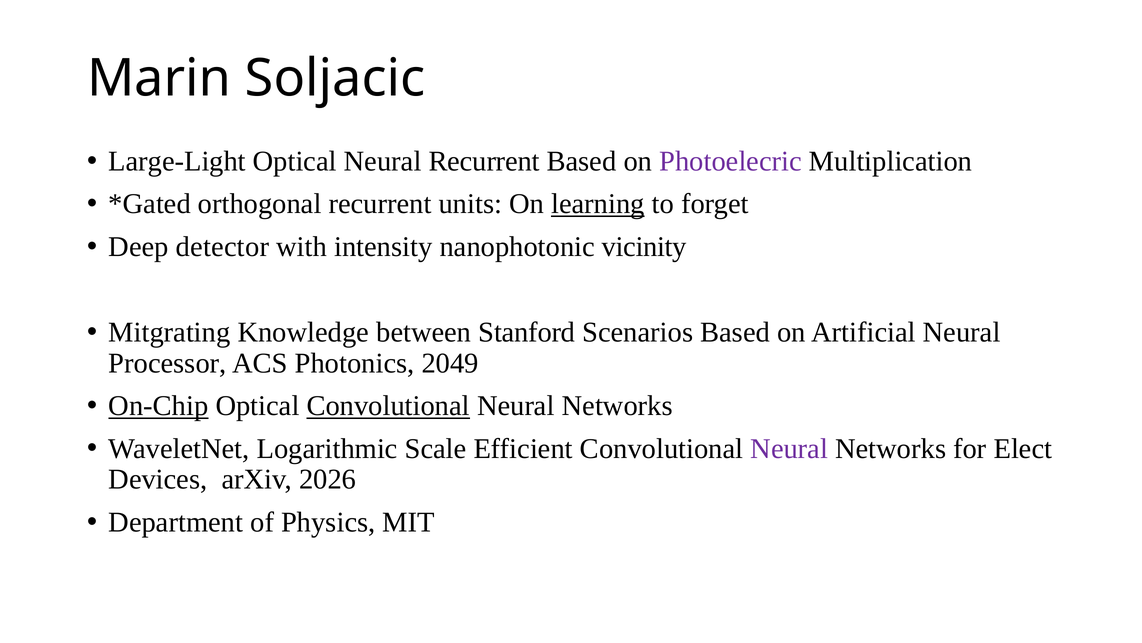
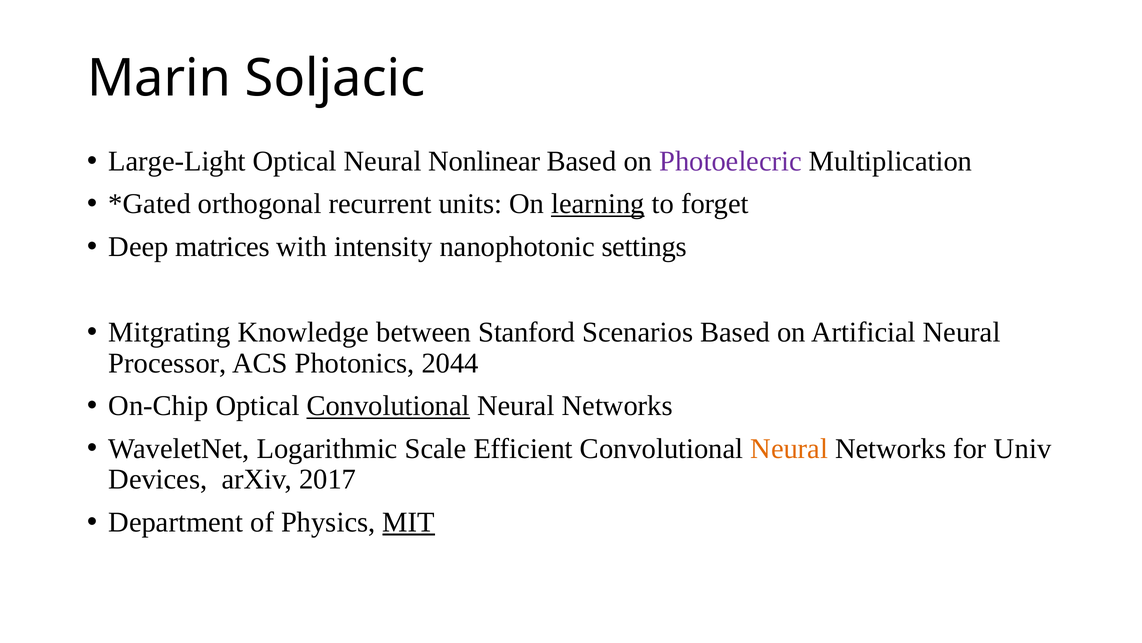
Neural Recurrent: Recurrent -> Nonlinear (484, 161)
detector: detector -> matrices (223, 247)
vicinity: vicinity -> settings (644, 247)
2049: 2049 -> 2044 (450, 363)
On-Chip underline: present -> none (158, 406)
Neural colour: purple -> orange (789, 448)
Elect: Elect -> Univ (1023, 448)
2026: 2026 -> 2017 (328, 479)
MIT underline: none -> present (409, 522)
